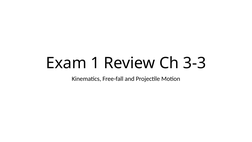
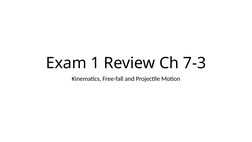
3-3: 3-3 -> 7-3 (195, 63)
